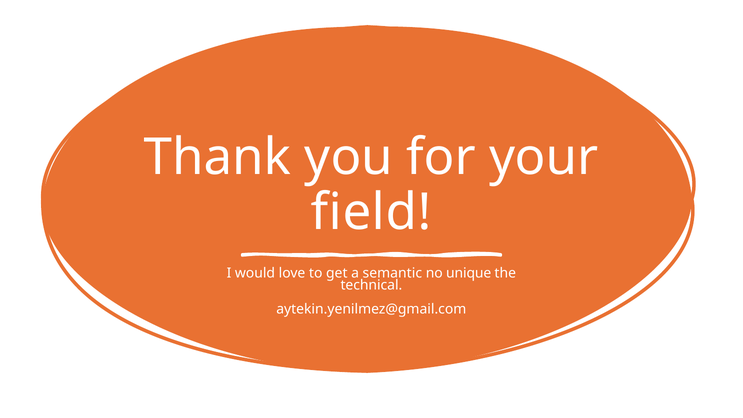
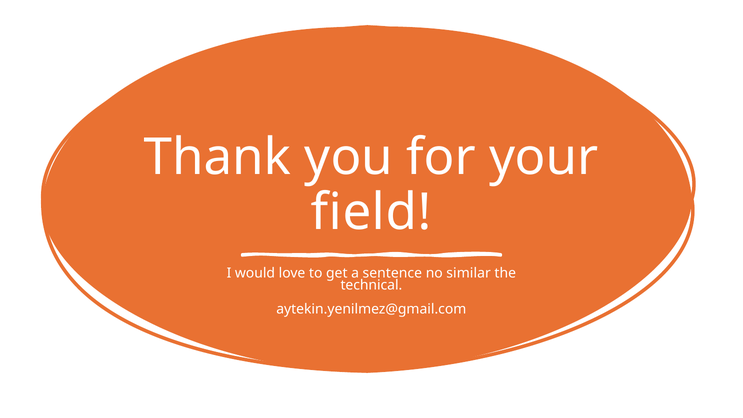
semantic: semantic -> sentence (392, 273)
unique: unique -> similar (469, 273)
